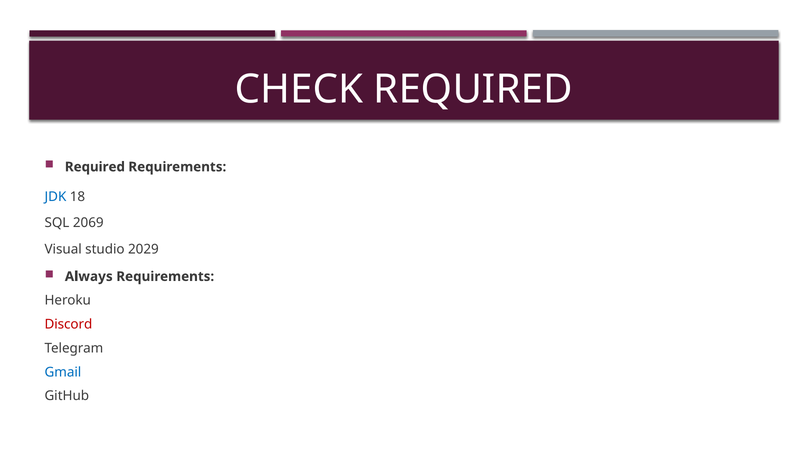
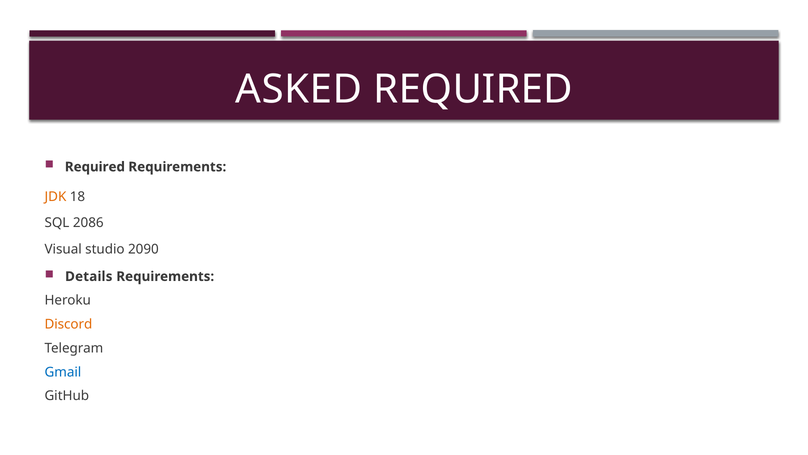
CHECK: CHECK -> ASKED (299, 89)
JDK colour: blue -> orange (55, 196)
2069: 2069 -> 2086 (88, 223)
2029: 2029 -> 2090 (143, 249)
Always: Always -> Details (89, 276)
Discord colour: red -> orange (68, 324)
